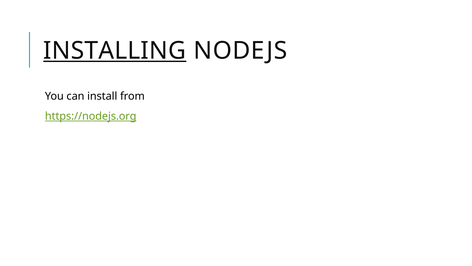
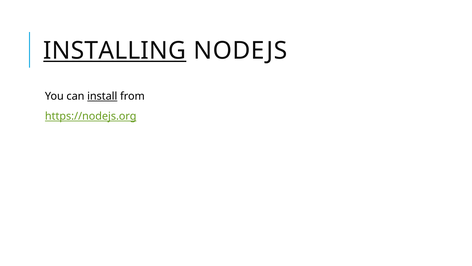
install underline: none -> present (102, 96)
